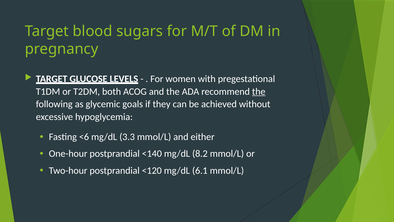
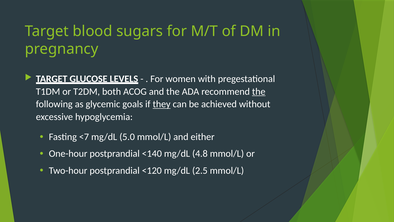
they underline: none -> present (162, 104)
<6: <6 -> <7 (84, 137)
3.3: 3.3 -> 5.0 (127, 137)
8.2: 8.2 -> 4.8 (200, 153)
6.1: 6.1 -> 2.5 (200, 170)
